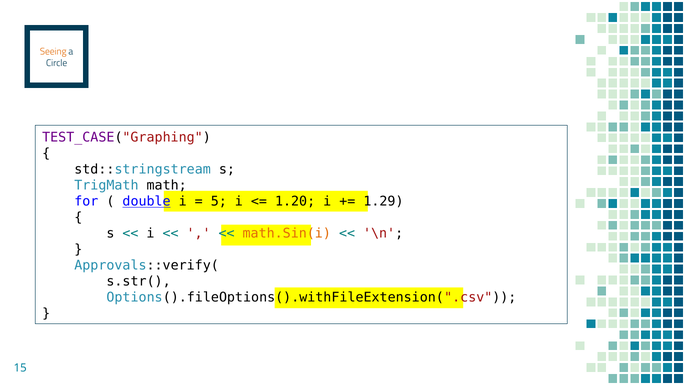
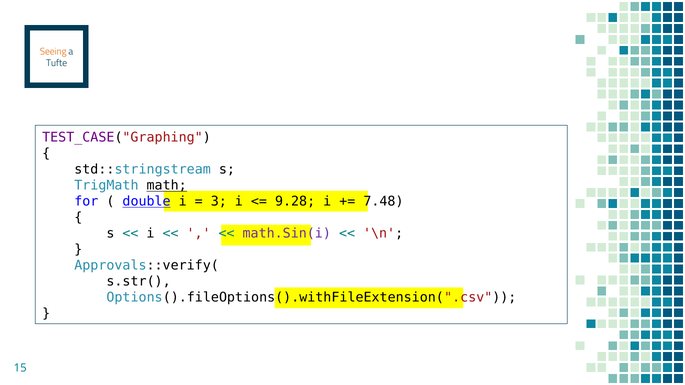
Circle: Circle -> Tufte (57, 63)
math underline: none -> present (167, 186)
5: 5 -> 3 (219, 202)
1.20: 1.20 -> 9.28 (295, 202)
1.29: 1.29 -> 7.48 (383, 202)
math.Sin(i colour: orange -> purple (287, 234)
